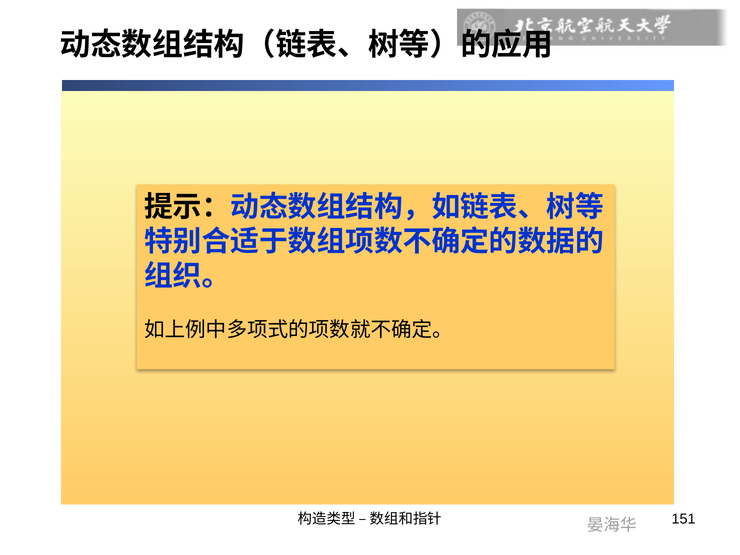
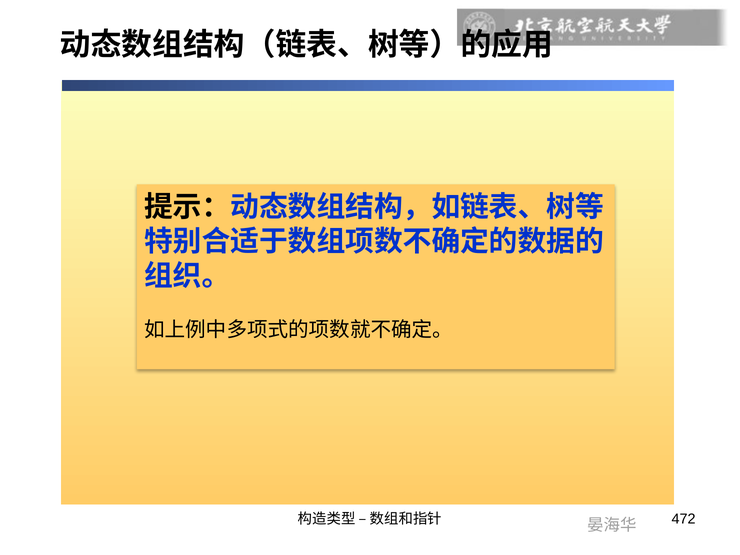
151: 151 -> 472 (684, 519)
